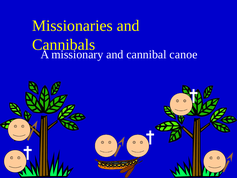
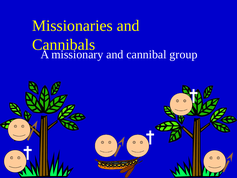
canoe: canoe -> group (184, 54)
